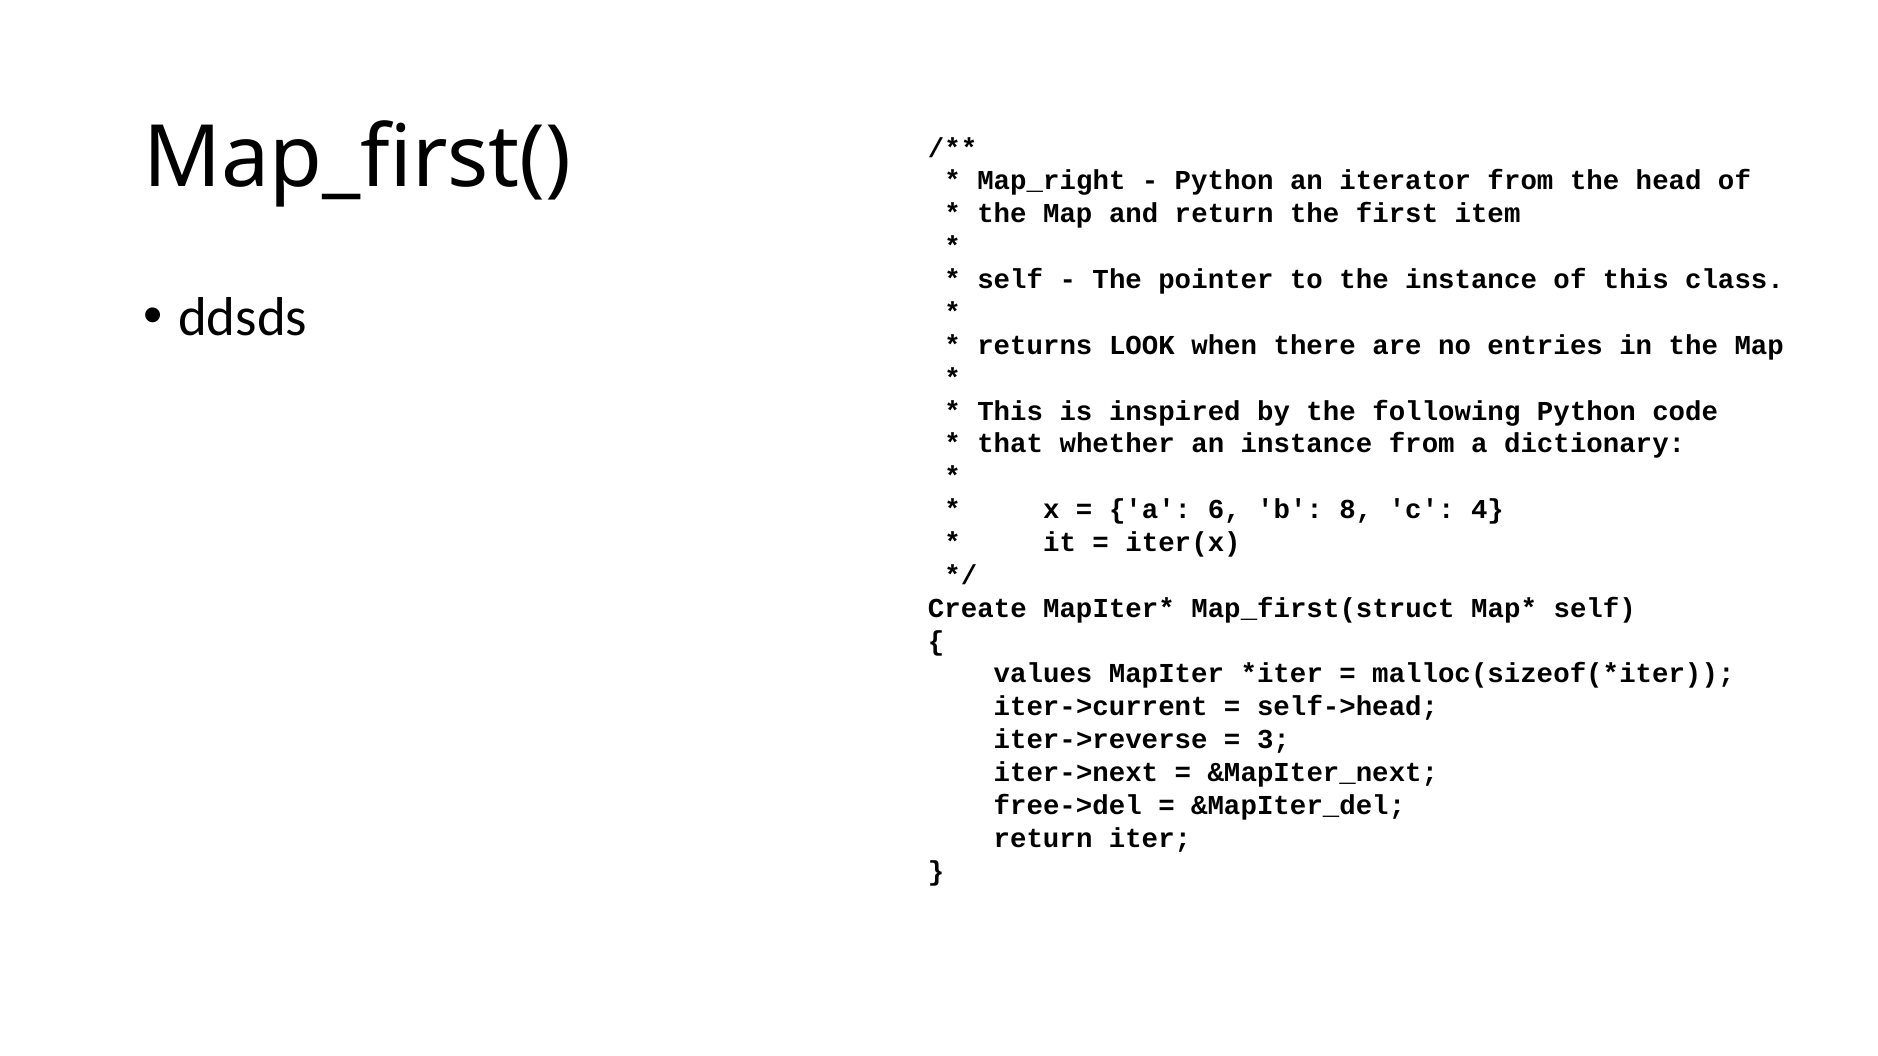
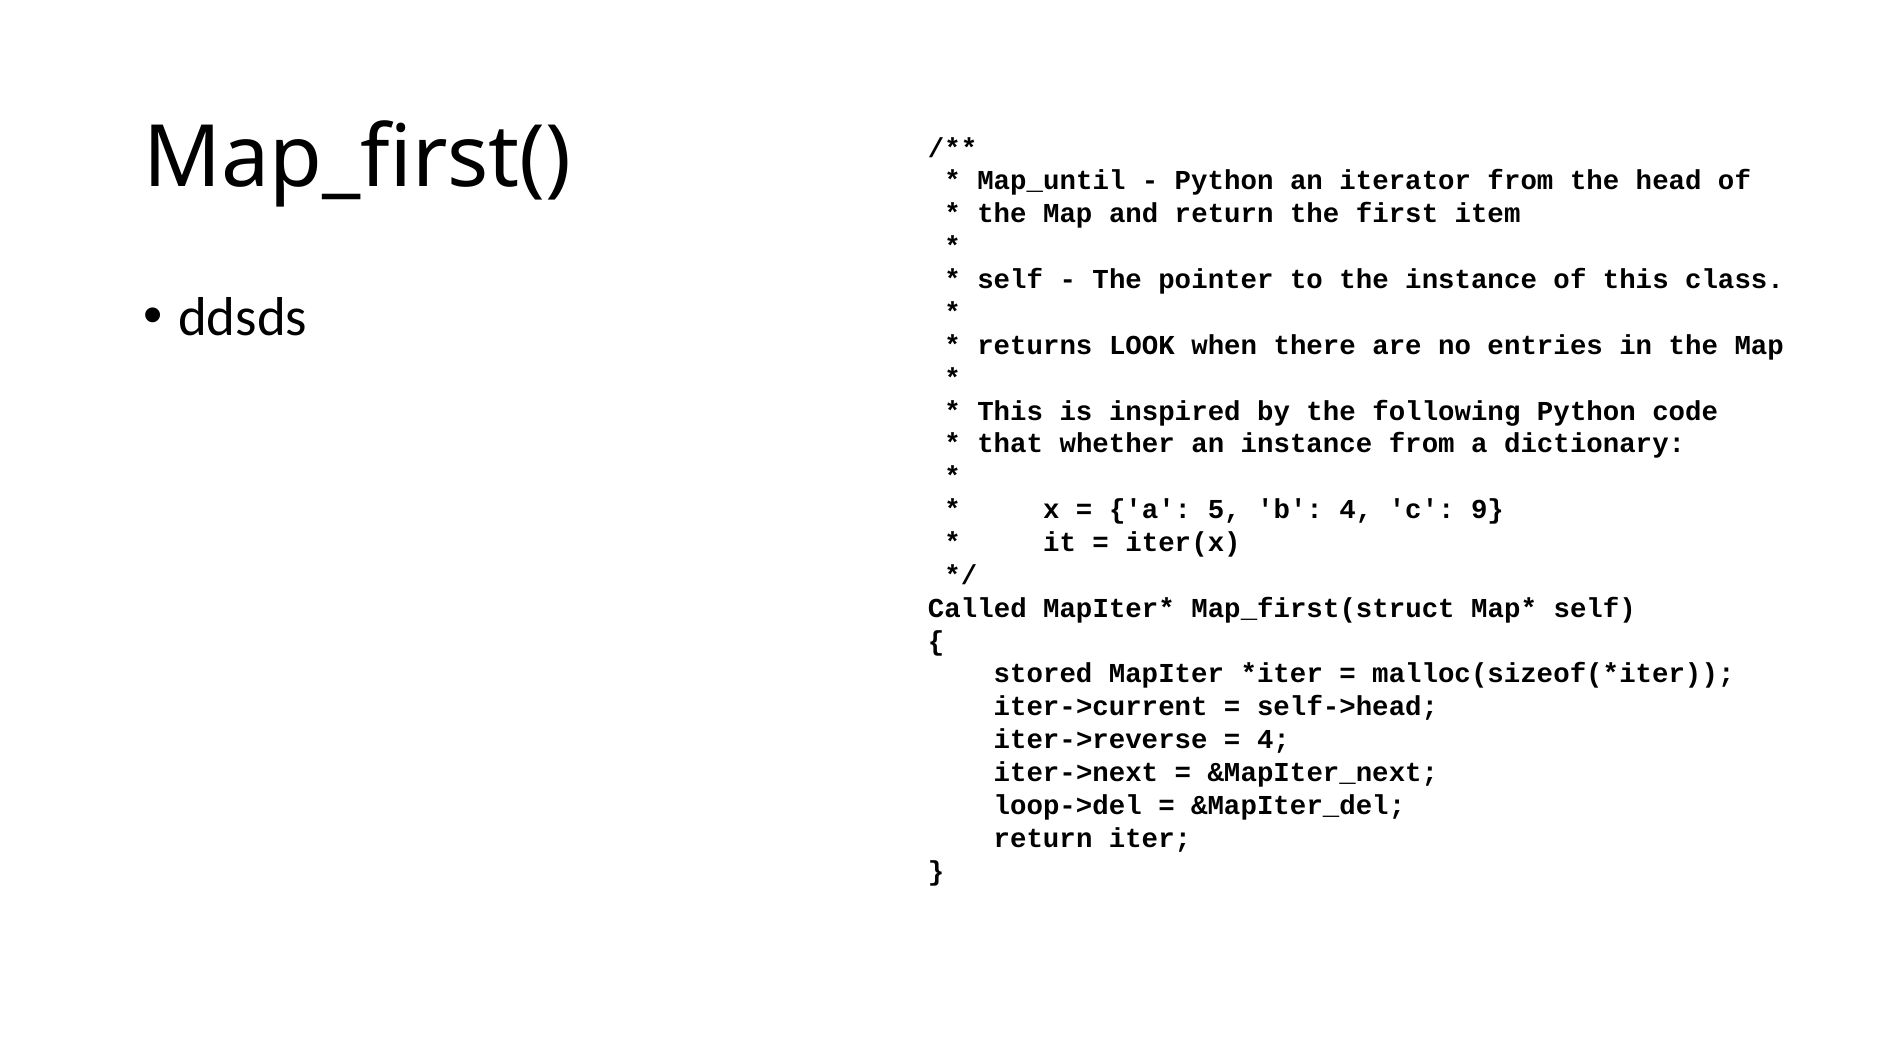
Map_right: Map_right -> Map_until (1051, 181)
6: 6 -> 5 (1224, 510)
b 8: 8 -> 4 (1356, 510)
4: 4 -> 9 (1487, 510)
Create: Create -> Called (977, 608)
values: values -> stored (1043, 674)
3: 3 -> 4 (1273, 740)
free->del: free->del -> loop->del (1068, 806)
